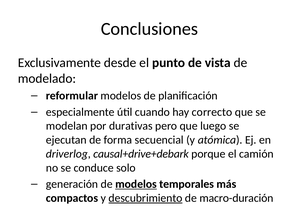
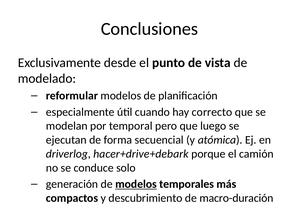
durativas: durativas -> temporal (131, 126)
causal+drive+debark: causal+drive+debark -> hacer+drive+debark (141, 154)
descubrimiento underline: present -> none (145, 198)
